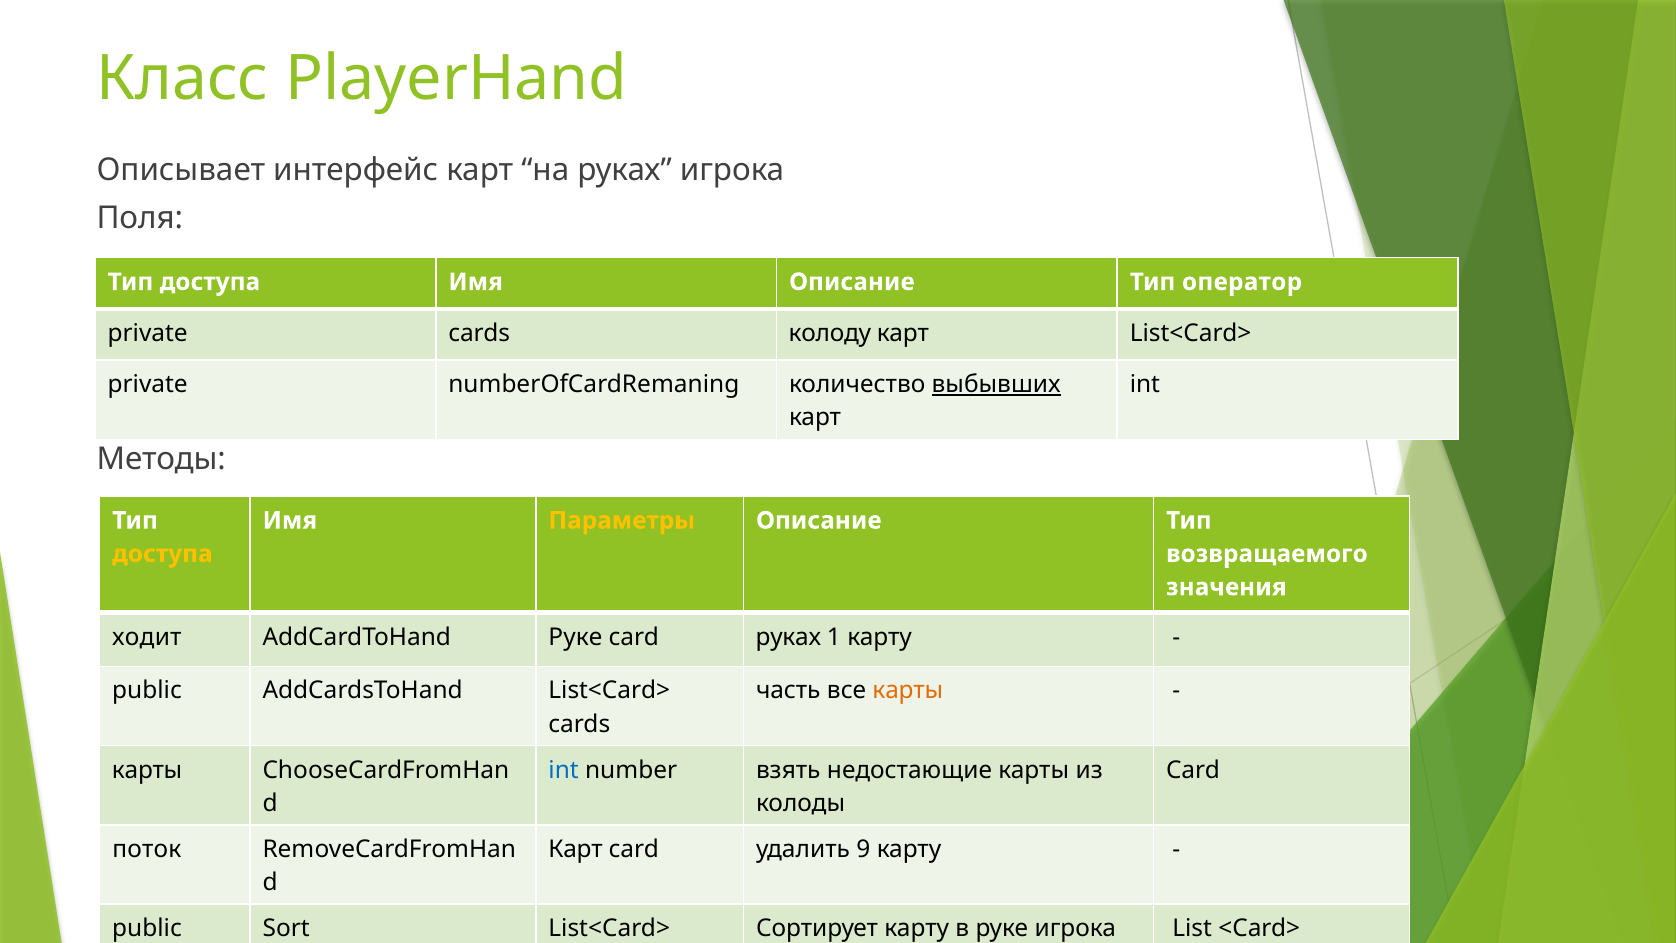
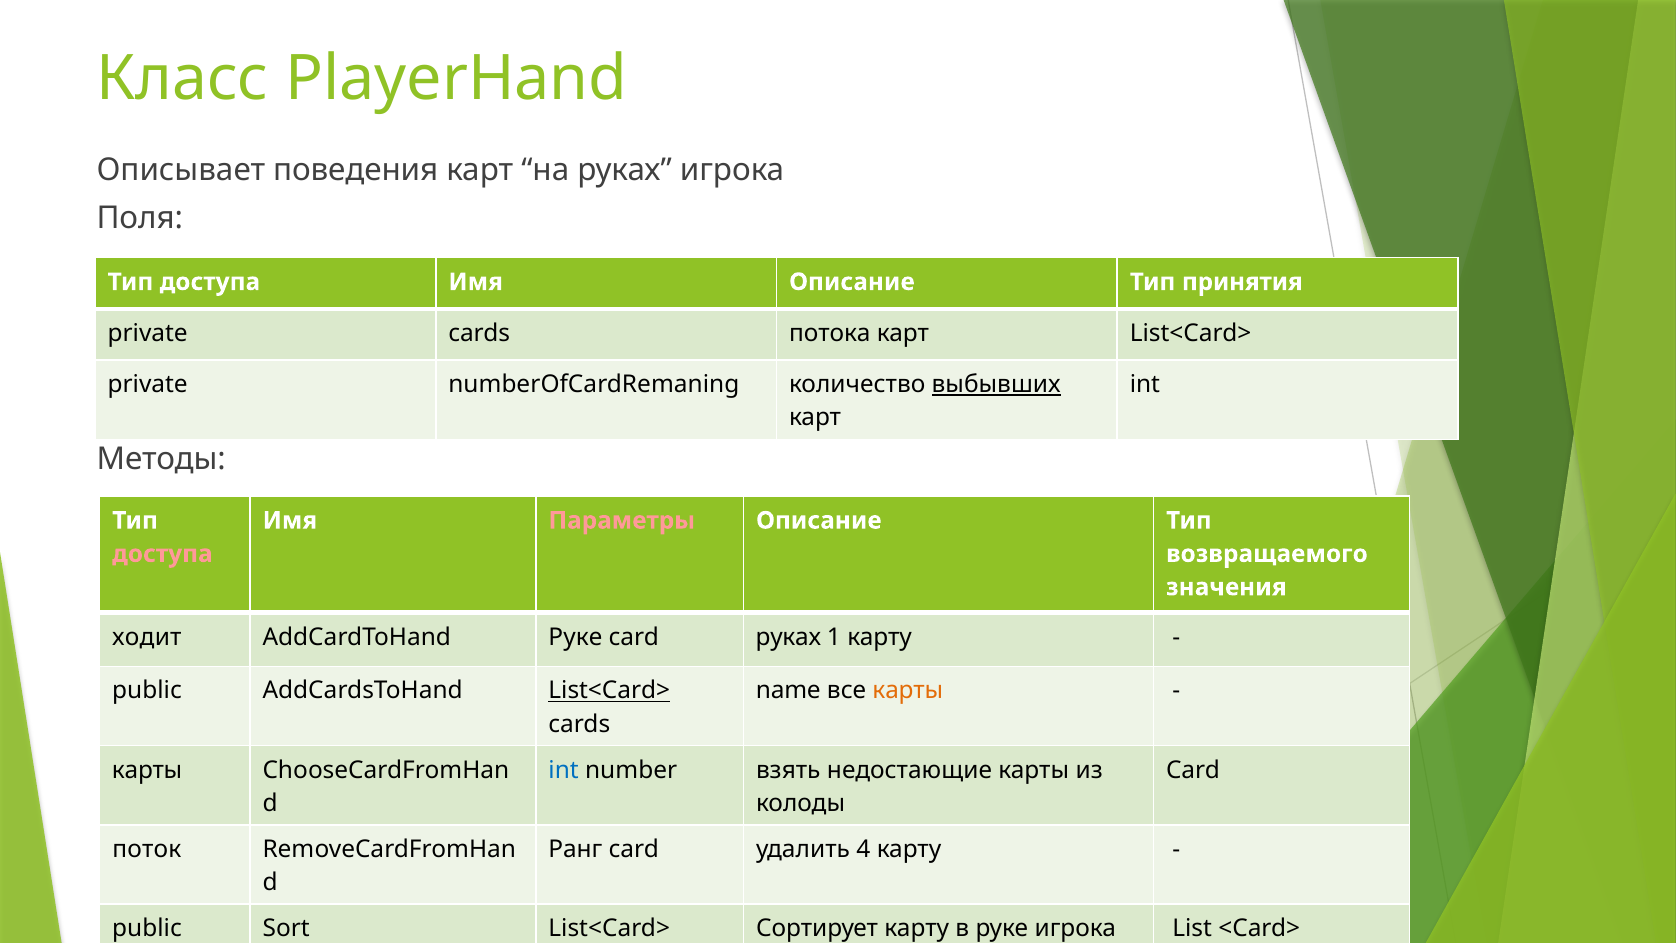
интерфейс: интерфейс -> поведения (356, 170)
оператор: оператор -> принятия (1242, 282)
колоду: колоду -> потока (830, 333)
Параметры colour: yellow -> pink (622, 520)
доступа colour: yellow -> pink (162, 554)
List<Card> underline: none -> present (609, 691)
часть: часть -> name (788, 691)
Карт: Карт -> Ранг (575, 849)
9: 9 -> 4 (863, 849)
